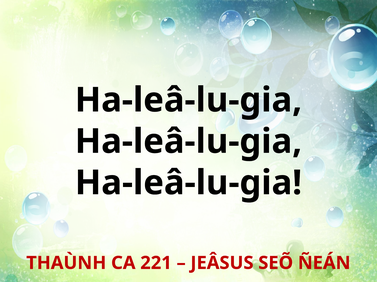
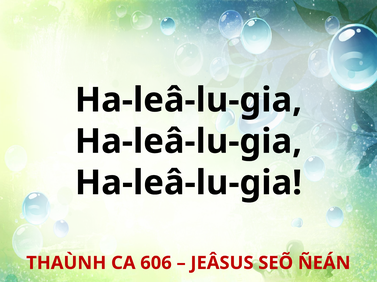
221: 221 -> 606 (156, 264)
